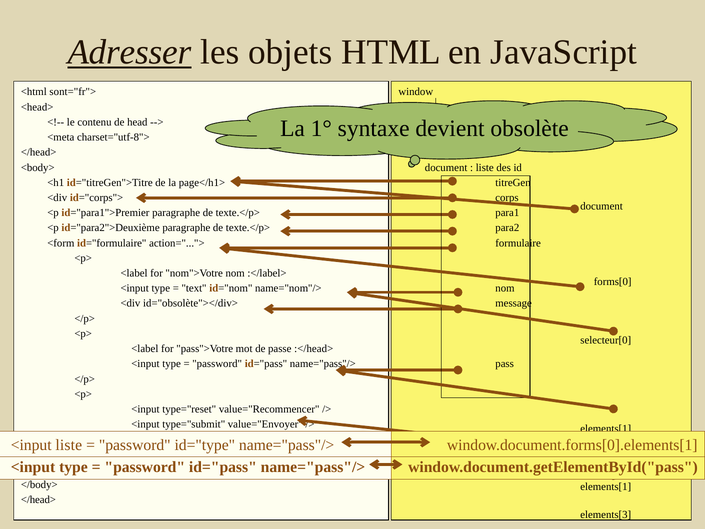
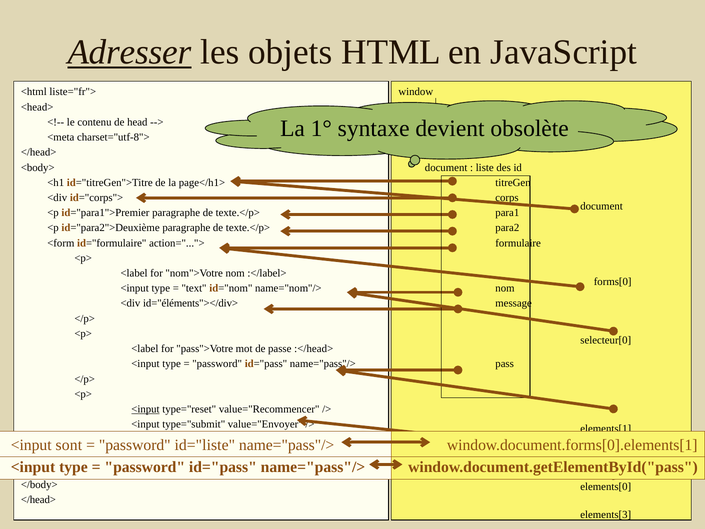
sont="fr">: sont="fr"> -> liste="fr"> (73, 92)
id="obsolète"></div>: id="obsolète"></div> -> id="éléments"></div> (191, 303)
<input underline: none -> present (145, 409)
<input liste: liste -> sont (69, 445)
id="type: id="type -> id="liste (205, 445)
elements[1: elements[1 -> elements[0 (606, 487)
